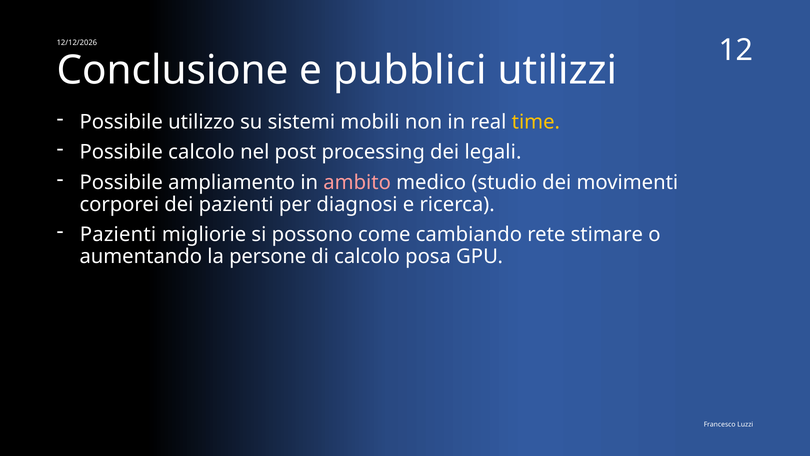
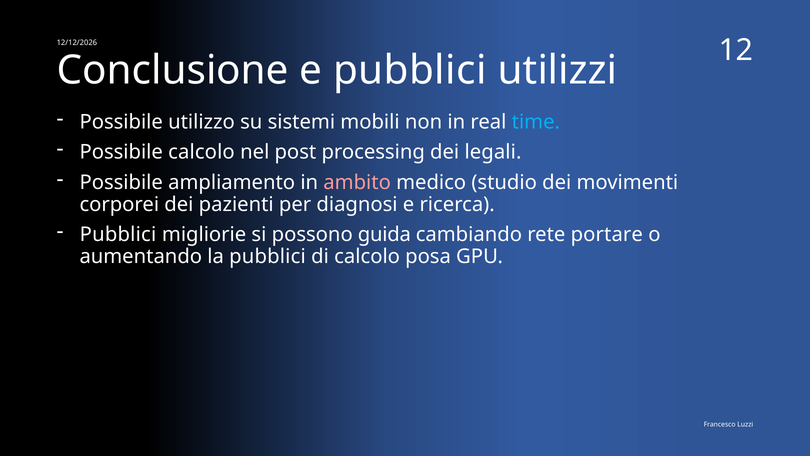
time colour: yellow -> light blue (536, 122)
Pazienti: Pazienti -> Pubblici (118, 235)
come: come -> guida (384, 235)
stimare: stimare -> portare (607, 235)
la persone: persone -> pubblici (267, 256)
